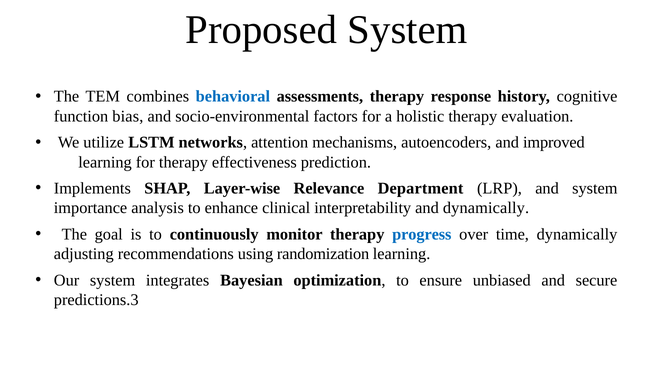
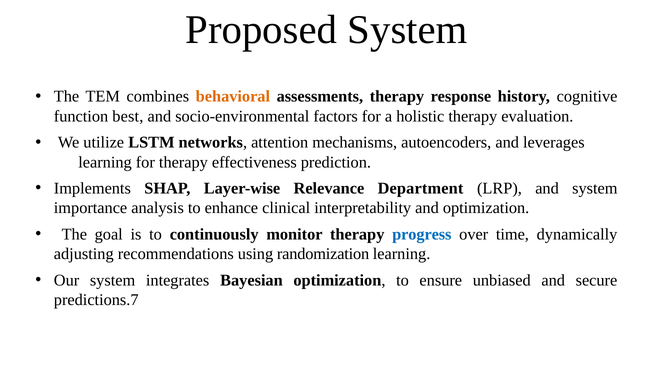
behavioral colour: blue -> orange (233, 97)
bias: bias -> best (128, 116)
improved: improved -> leverages (554, 143)
and dynamically: dynamically -> optimization (486, 208)
predictions.3: predictions.3 -> predictions.7 (96, 300)
